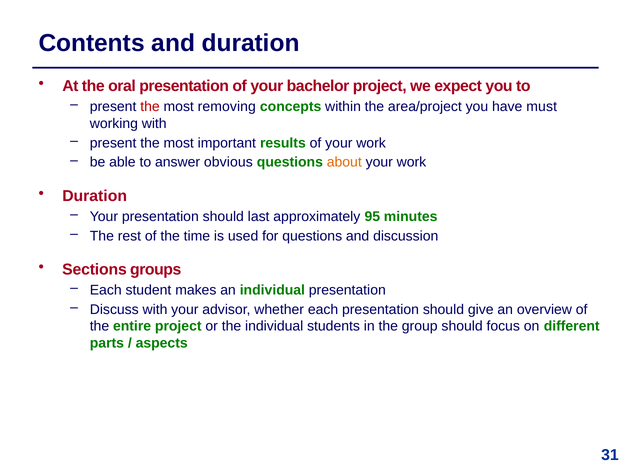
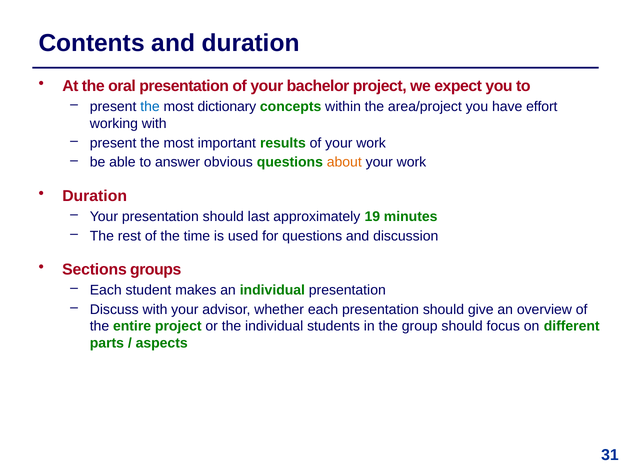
the colour: red -> blue (150, 107)
removing: removing -> dictionary (227, 107)
must: must -> effort (542, 107)
95: 95 -> 19 (372, 217)
